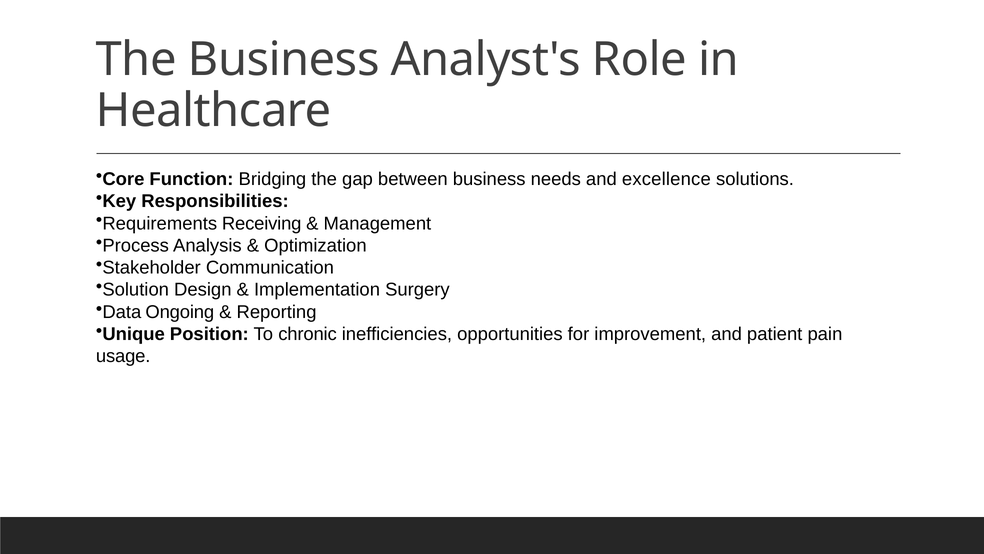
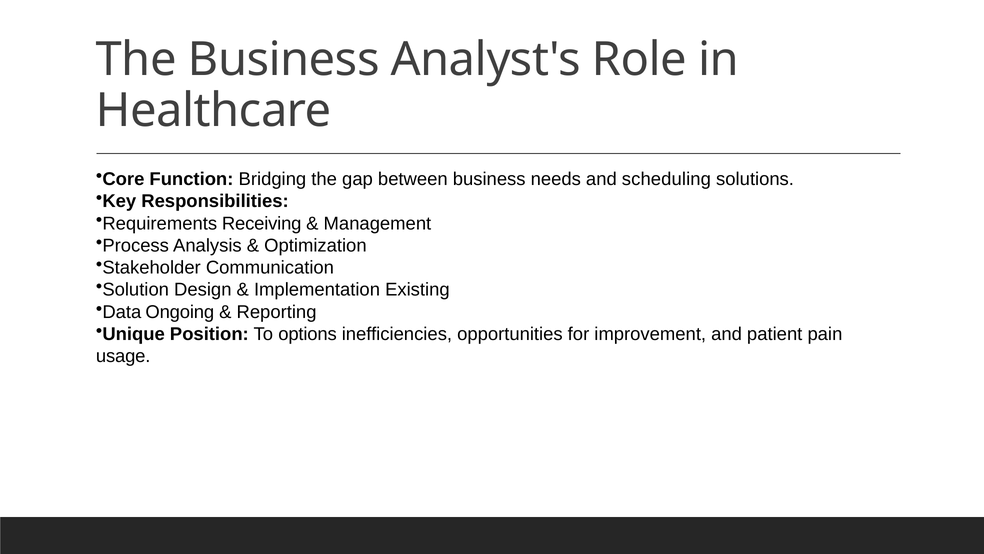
excellence: excellence -> scheduling (666, 179)
Surgery: Surgery -> Existing (417, 290)
chronic: chronic -> options (308, 334)
